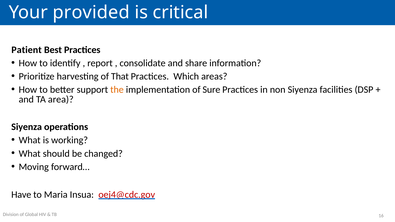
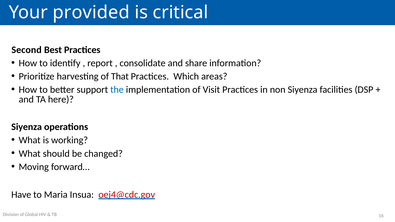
Patient: Patient -> Second (27, 50)
the colour: orange -> blue (117, 90)
Sure: Sure -> Visit (211, 90)
area: area -> here (61, 99)
